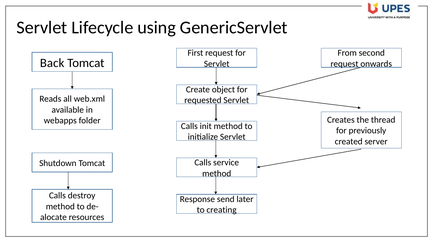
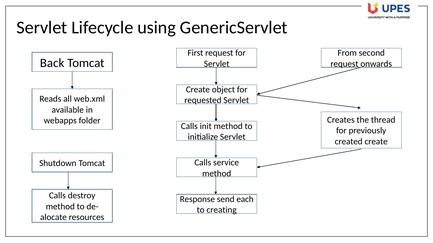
created server: server -> create (376, 142)
later: later -> each (245, 200)
